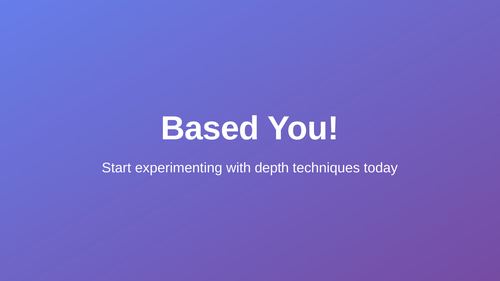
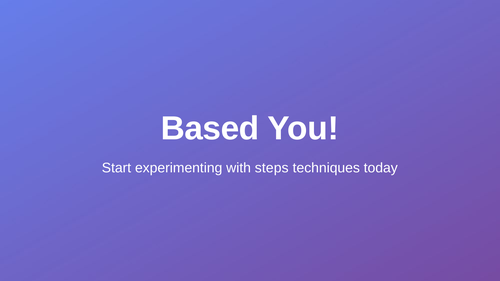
depth: depth -> steps (272, 168)
